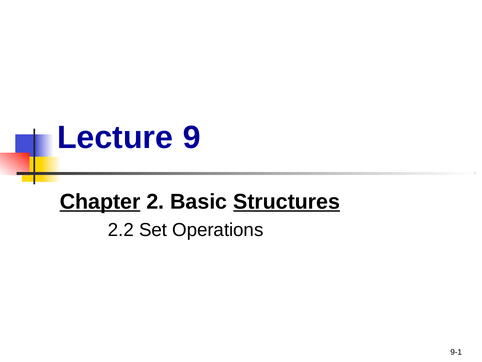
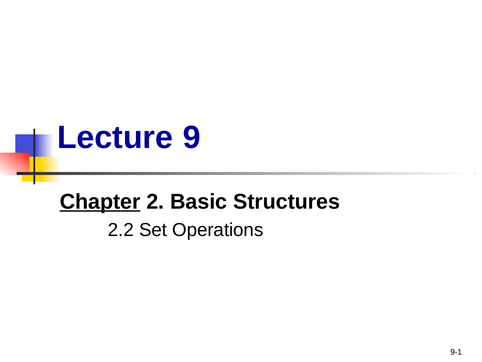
Structures underline: present -> none (287, 201)
